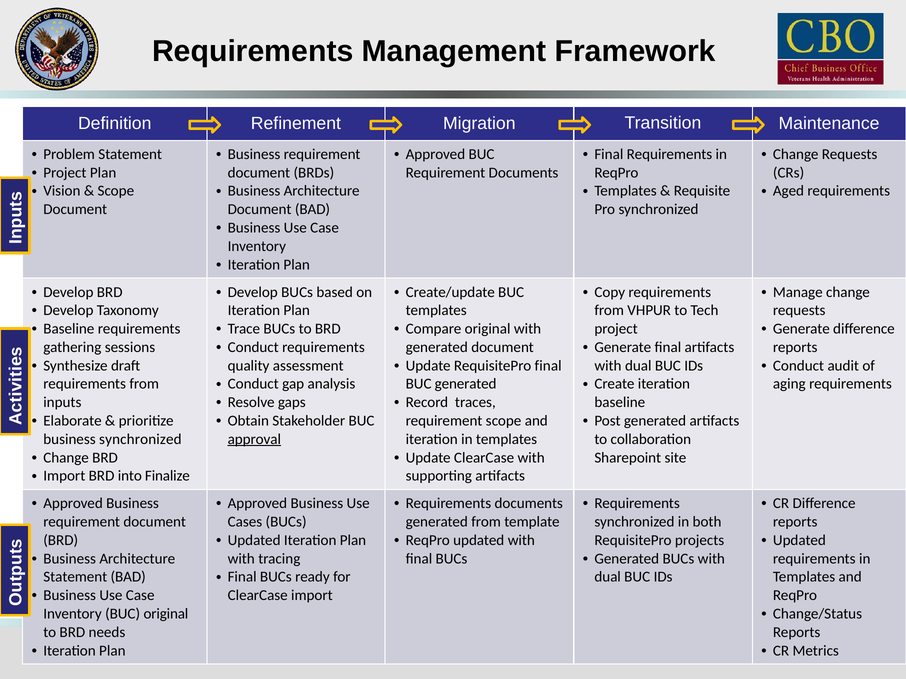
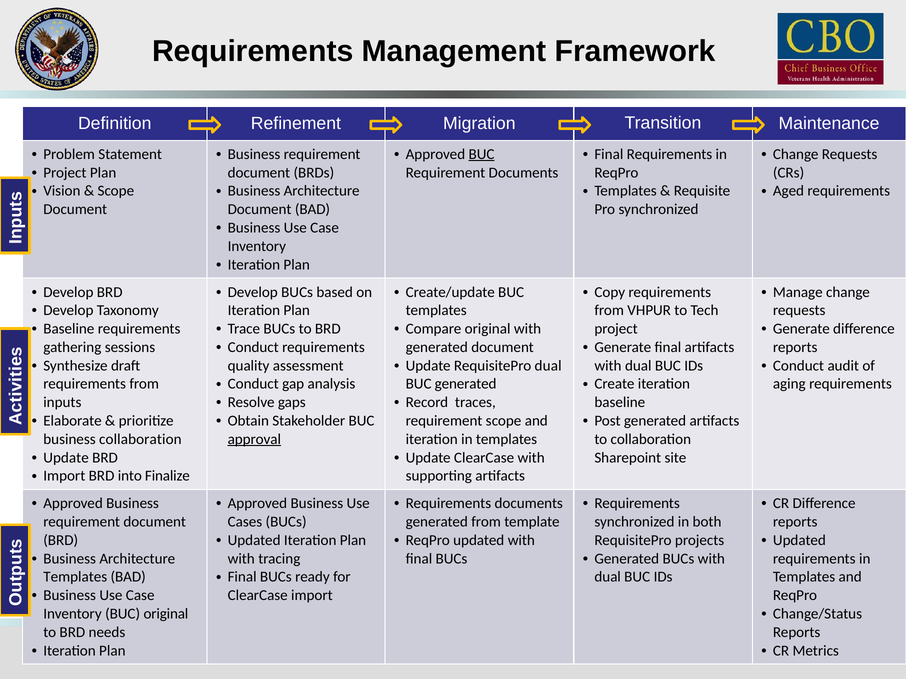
BUC underline: none -> present (482, 154)
RequisitePro final: final -> dual (548, 366)
business synchronized: synchronized -> collaboration (140, 439)
Change: Change -> Update (66, 458)
Statement: Statement -> Templates (75, 577)
